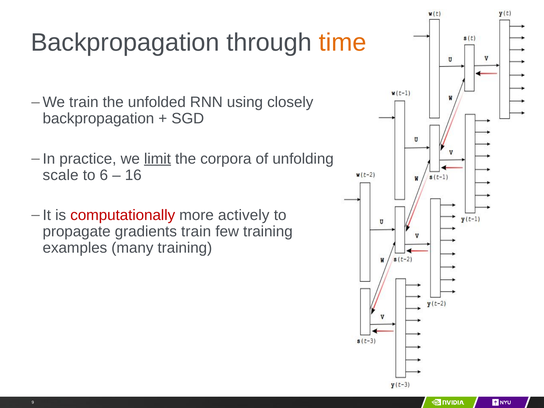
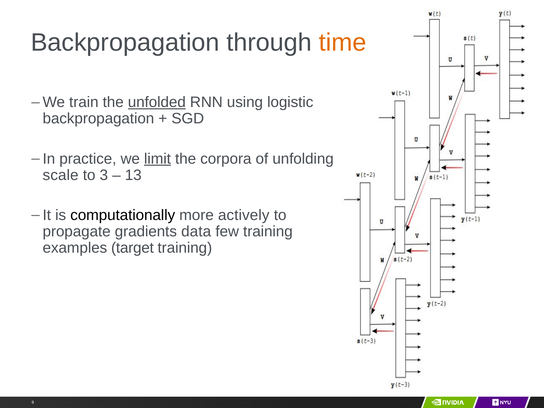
unfolded underline: none -> present (157, 102)
closely: closely -> logistic (290, 102)
6: 6 -> 3 (104, 175)
16: 16 -> 13 (133, 175)
computationally colour: red -> black (123, 215)
gradients train: train -> data (196, 232)
many: many -> target (132, 248)
